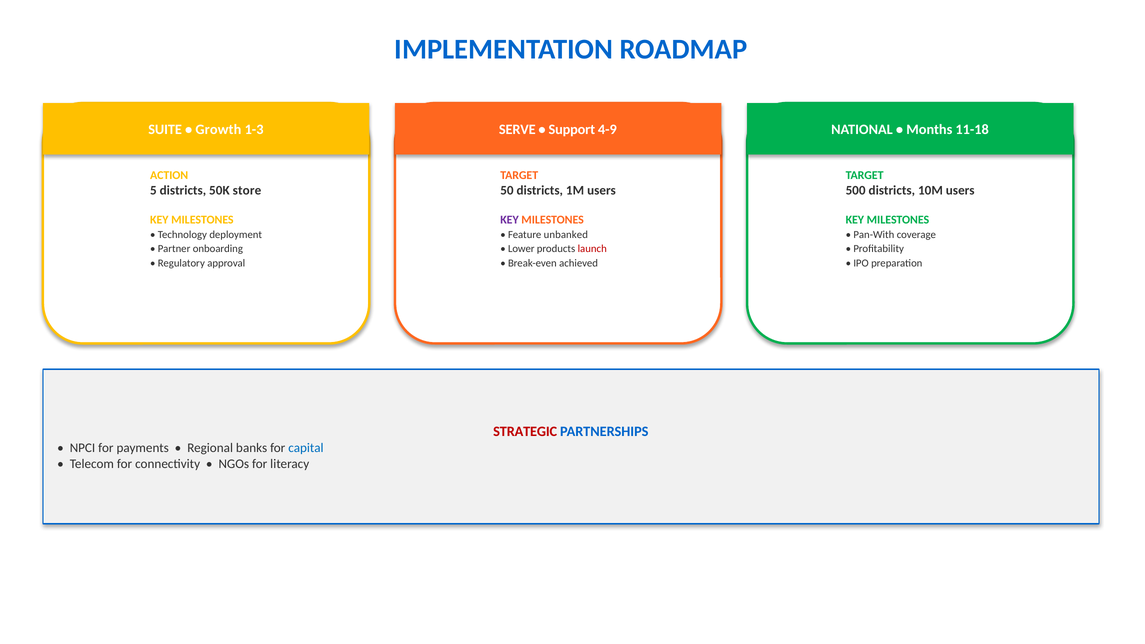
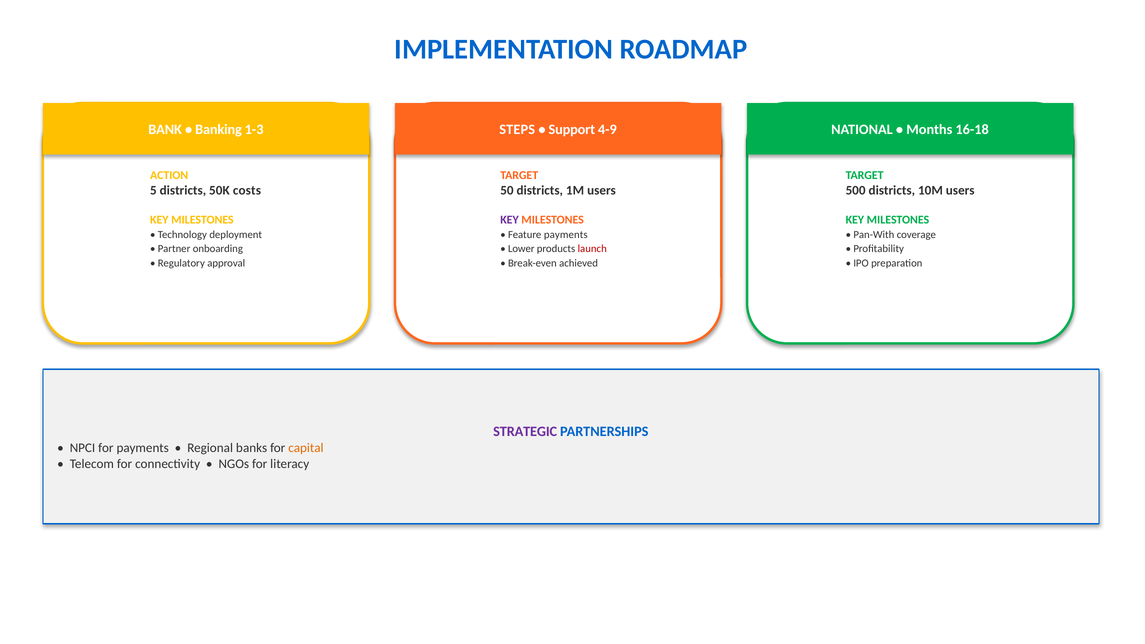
SUITE: SUITE -> BANK (165, 130)
Growth: Growth -> Banking (219, 130)
SERVE: SERVE -> STEPS (517, 130)
11-18: 11-18 -> 16-18 (972, 130)
store: store -> costs (247, 190)
Feature unbanked: unbanked -> payments (566, 235)
STRATEGIC colour: red -> purple (525, 432)
capital colour: blue -> orange (306, 448)
